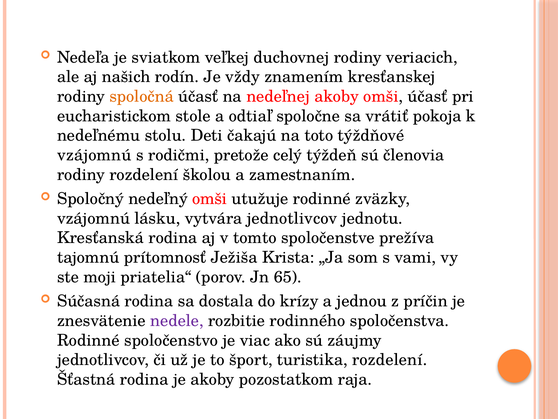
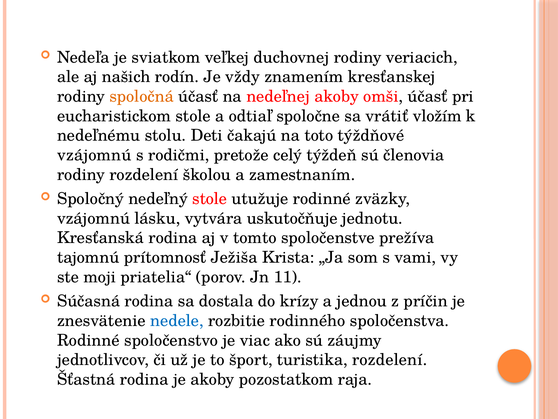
pokoja: pokoja -> vložím (437, 116)
nedeľný omši: omši -> stole (210, 199)
vytvára jednotlivcov: jednotlivcov -> uskutočňuje (292, 218)
65: 65 -> 11 (288, 277)
nedele colour: purple -> blue (177, 320)
